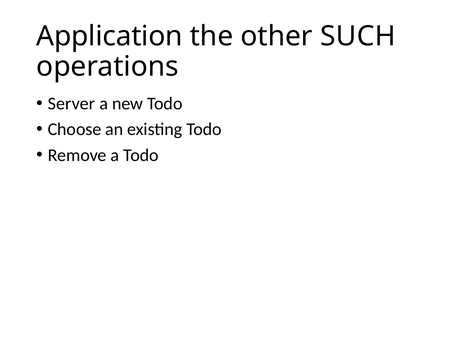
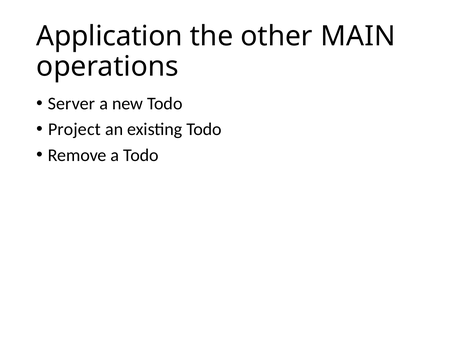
SUCH: SUCH -> MAIN (358, 36)
Choose: Choose -> Project (74, 130)
